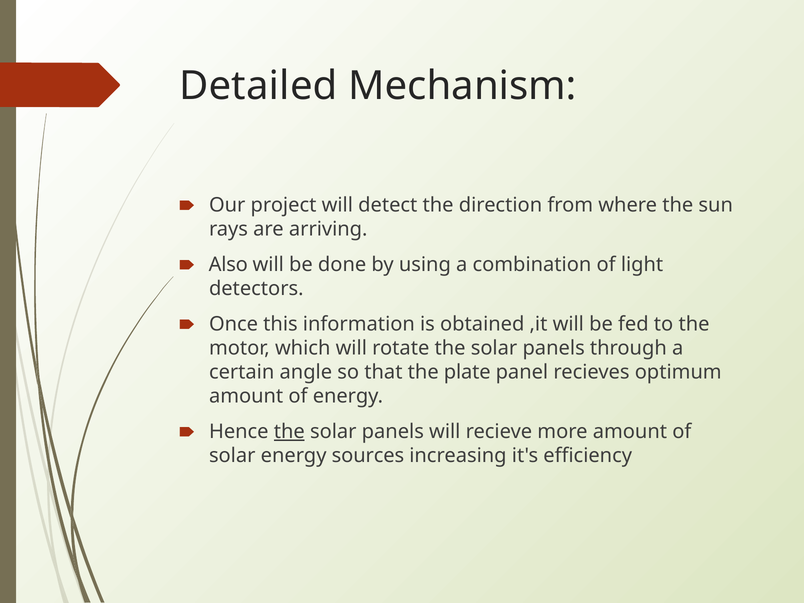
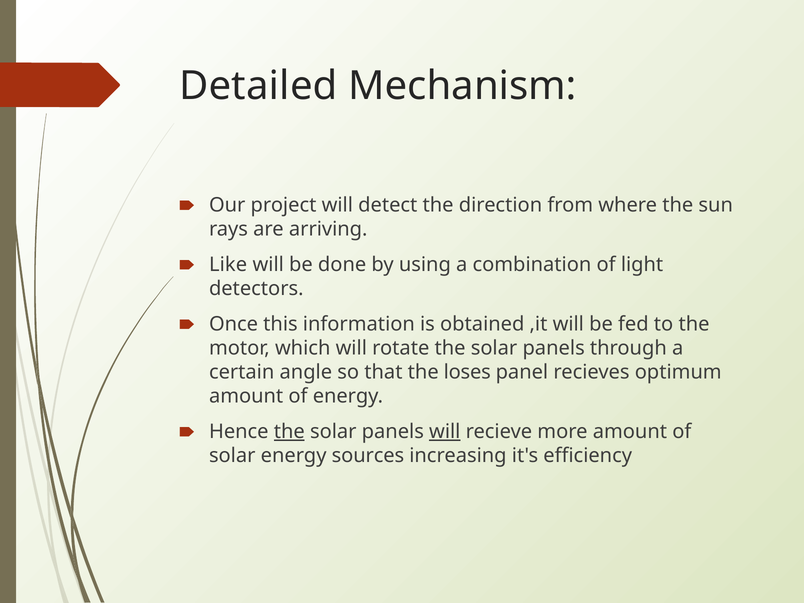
Also: Also -> Like (228, 265)
plate: plate -> loses (467, 372)
will underline: none -> present (445, 432)
